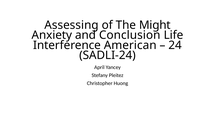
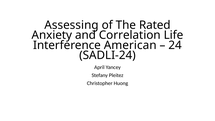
Might: Might -> Rated (155, 25)
Conclusion: Conclusion -> Correlation (130, 35)
